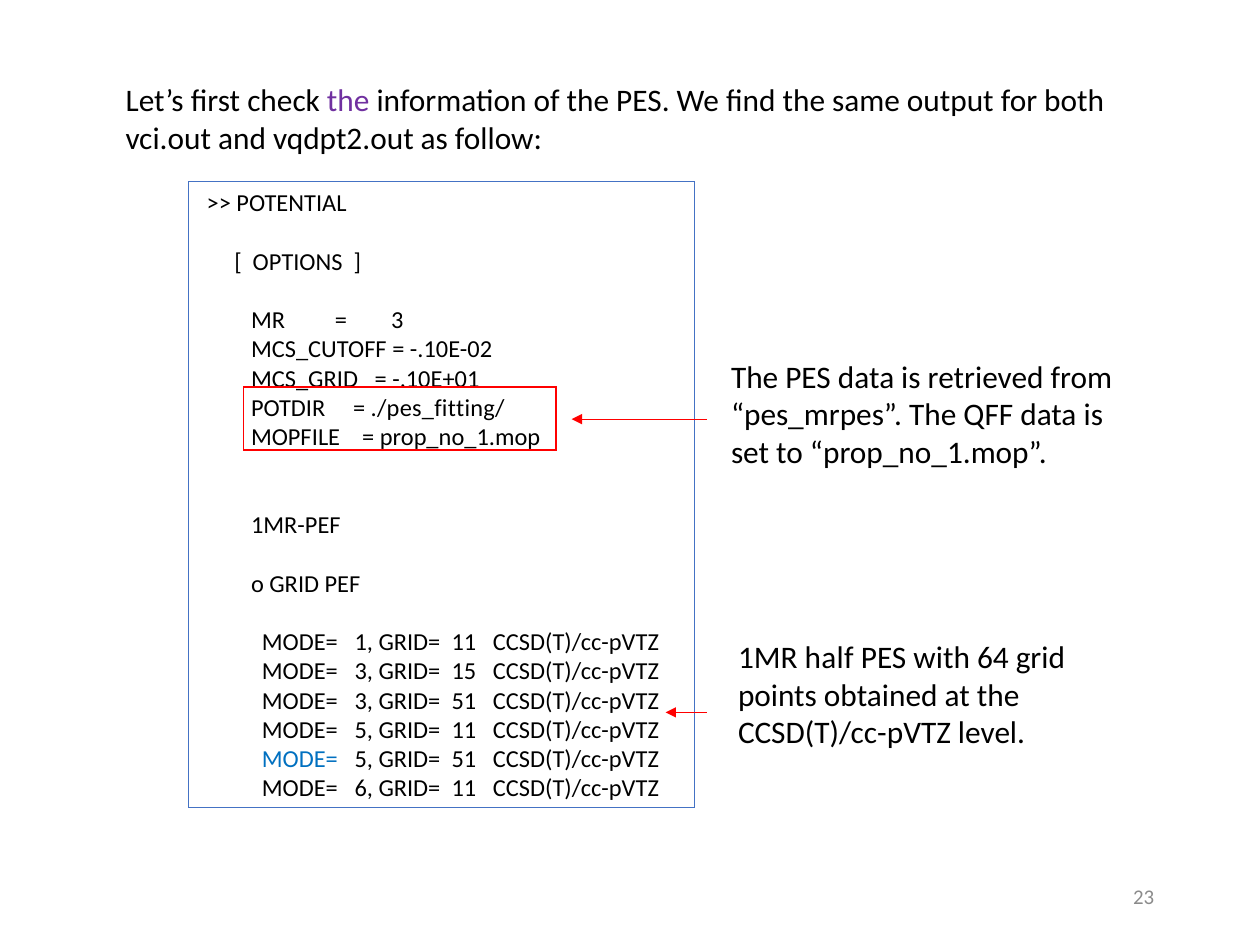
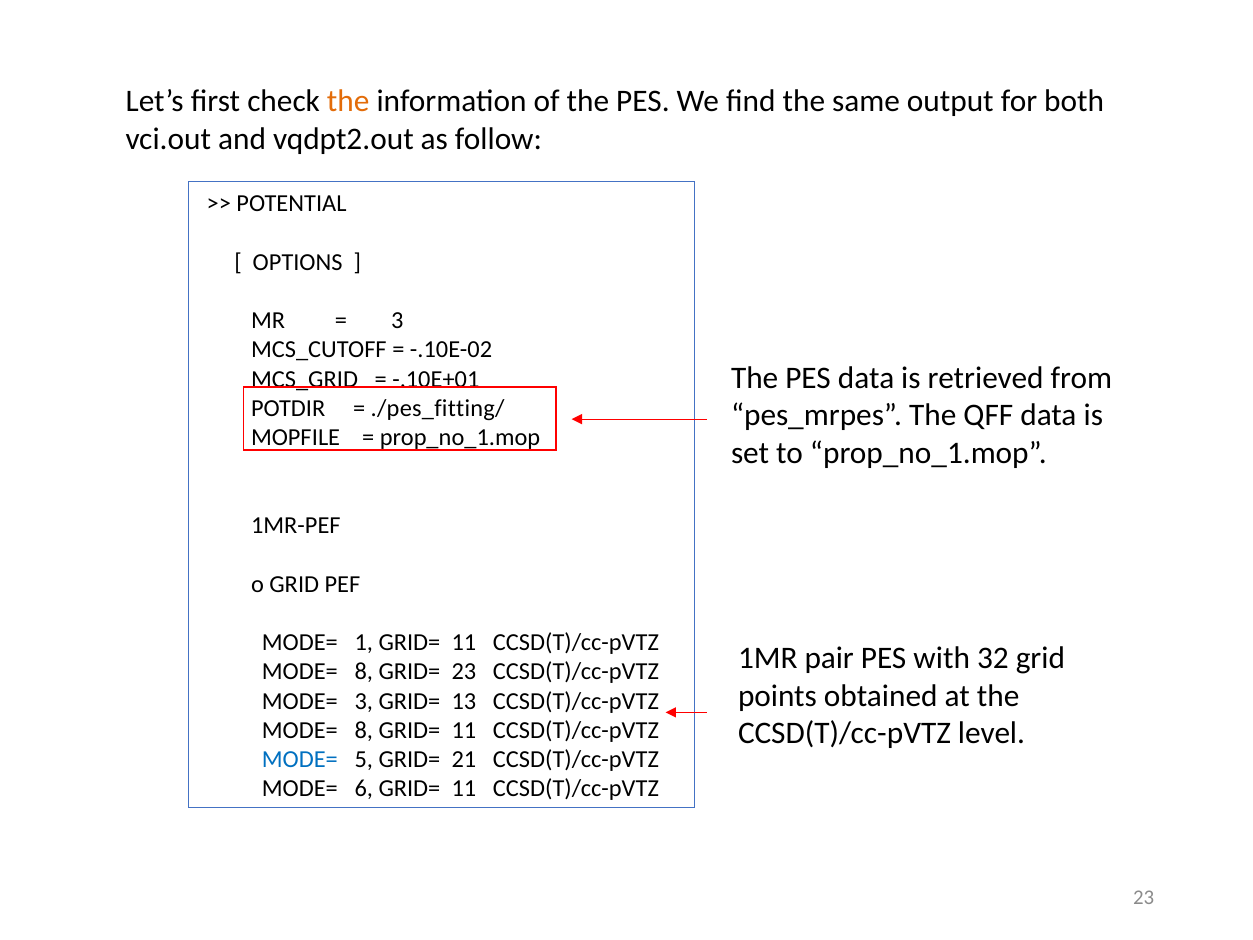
the colour: purple -> orange (348, 101)
half: half -> pair (829, 658)
64: 64 -> 32 (993, 658)
3: 3 -> 8 (364, 672)
GRID= 15: 15 -> 23 (464, 672)
3 GRID= 51: 51 -> 13 (464, 701)
5: 5 -> 8 (364, 730)
5 GRID= 51: 51 -> 21 (464, 759)
